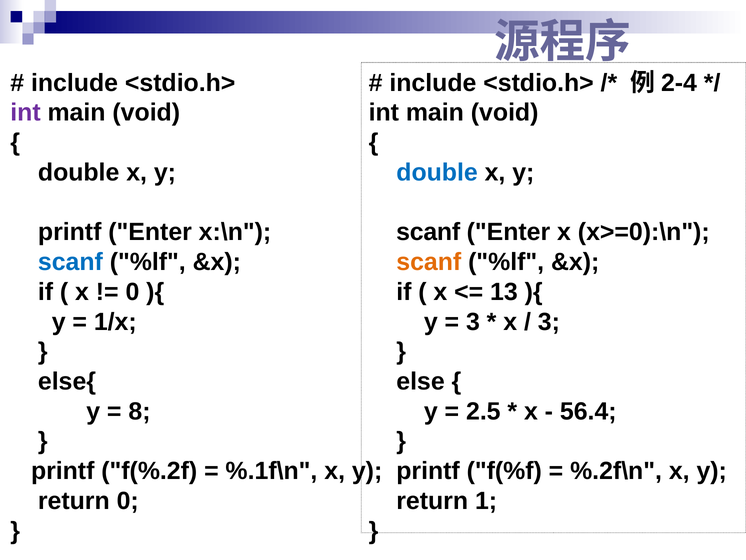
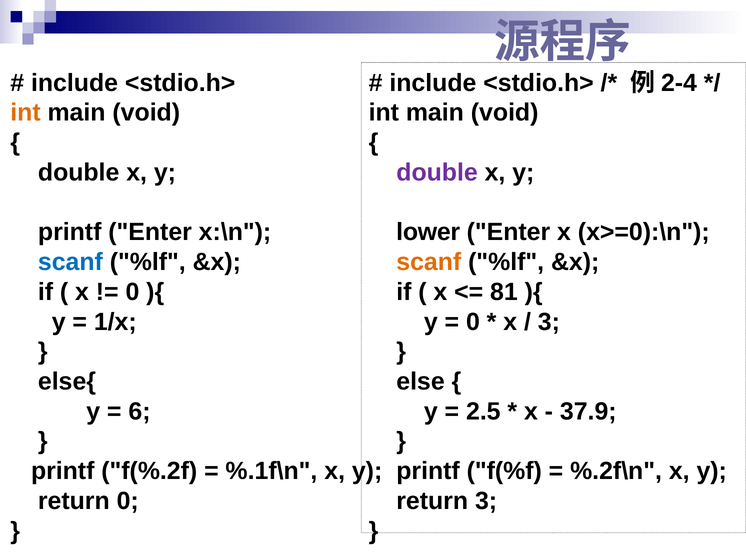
int colour: purple -> orange (26, 113)
double colour: blue -> purple (437, 172)
scanf: scanf -> lower (428, 232)
13: 13 -> 81 (504, 292)
3: 3 -> 0 (473, 321)
8: 8 -> 6 (140, 411)
56.4: 56.4 -> 37.9 (588, 411)
return 1: 1 -> 3 (486, 501)
